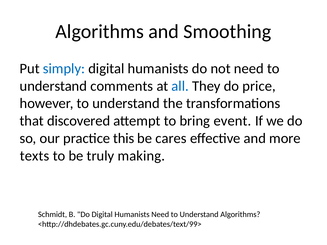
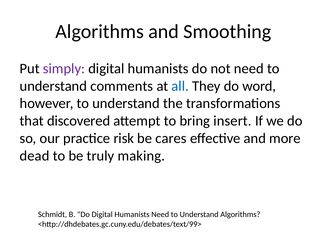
simply colour: blue -> purple (64, 69)
price: price -> word (259, 86)
event: event -> insert (232, 121)
this: this -> risk (124, 138)
texts: texts -> dead (35, 156)
